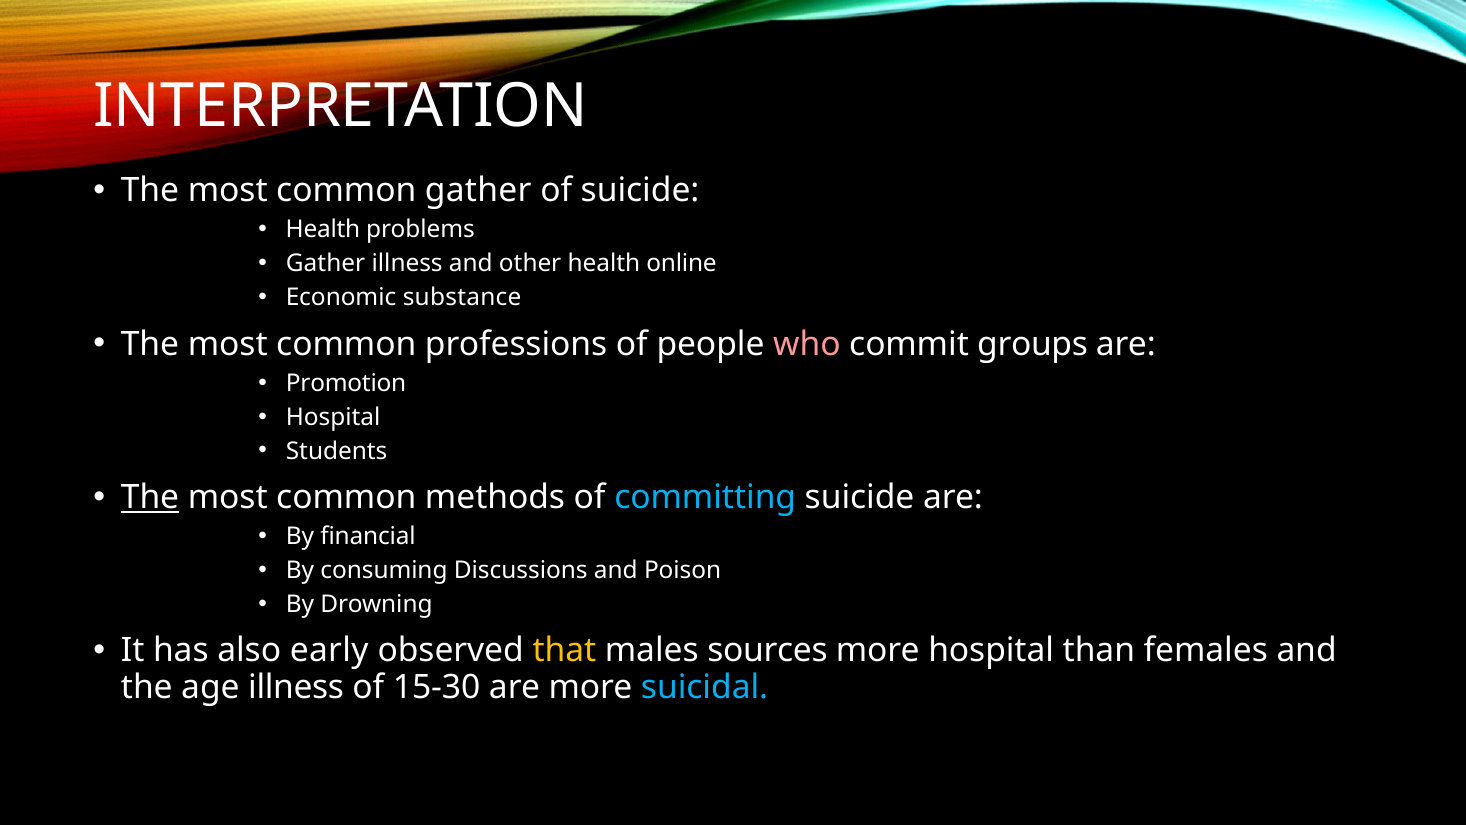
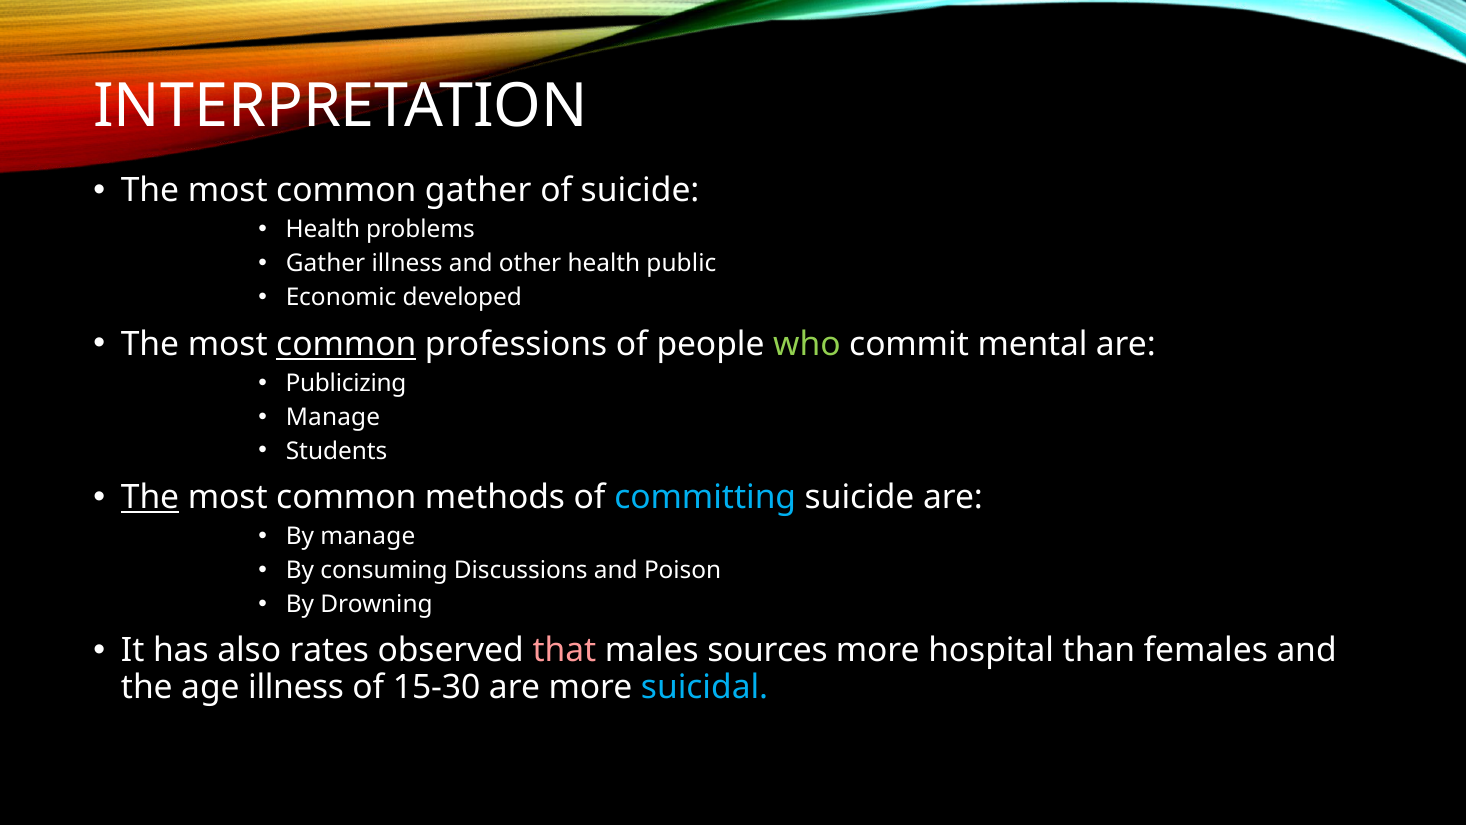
online: online -> public (681, 263)
substance: substance -> developed (462, 297)
common underline: none -> present (346, 344)
who colour: pink -> light green (807, 344)
groups: groups -> mental (1032, 344)
Promotion: Promotion -> Publicizing (346, 383)
Hospital: Hospital -> Manage (333, 417)
By financial: financial -> manage (368, 536)
early: early -> rates (329, 651)
that colour: yellow -> pink (564, 651)
